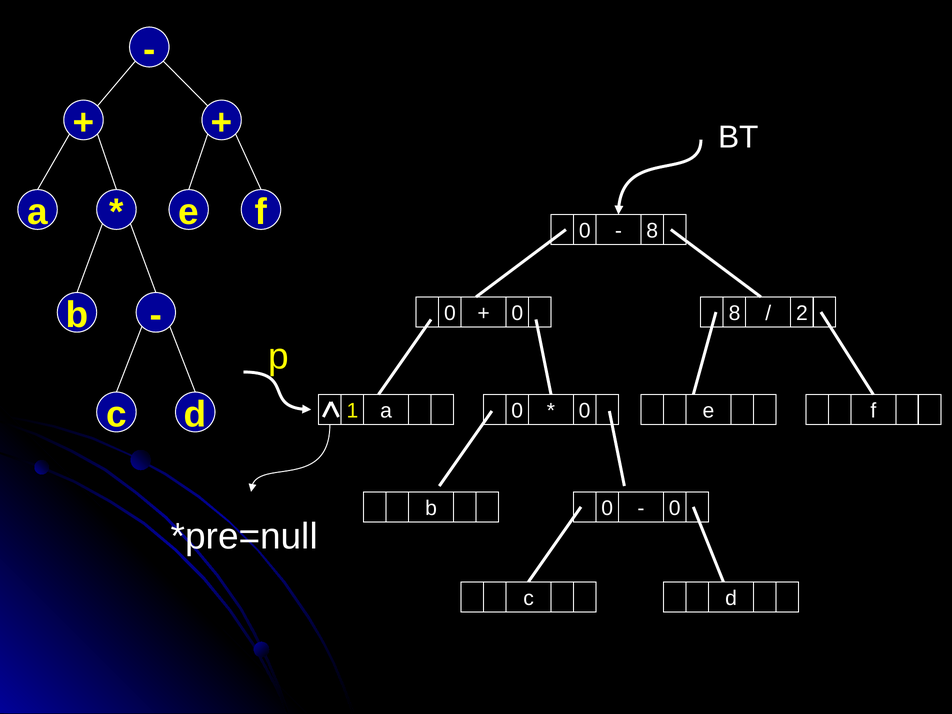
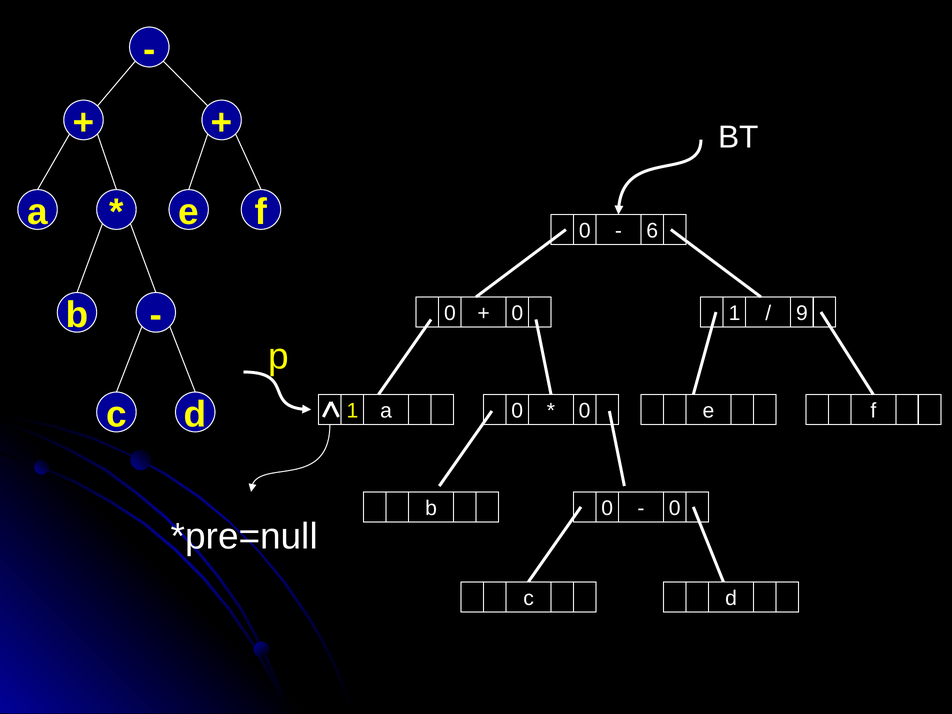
8: 8 -> 6 (652, 231)
8: 8 -> 1 (735, 313)
2: 2 -> 9 (802, 313)
